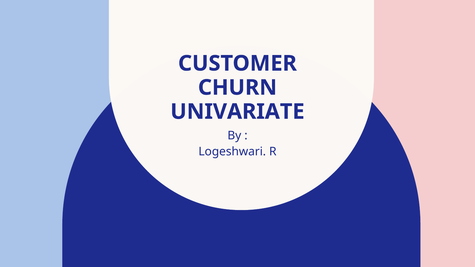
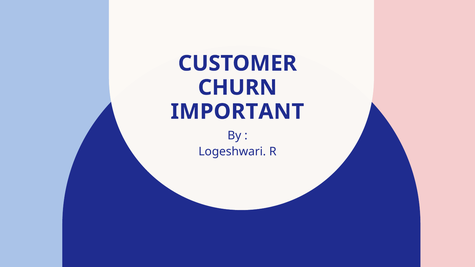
UNIVARIATE: UNIVARIATE -> IMPORTANT (237, 112)
